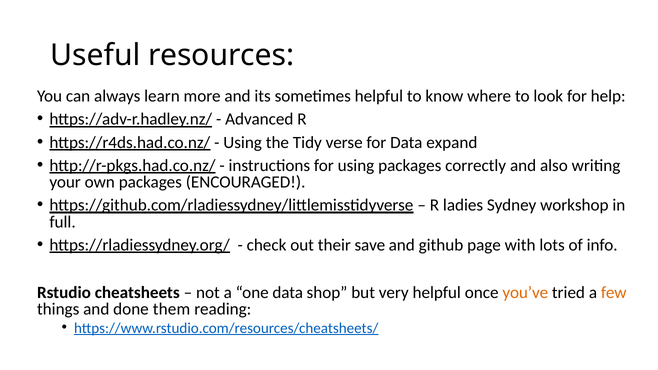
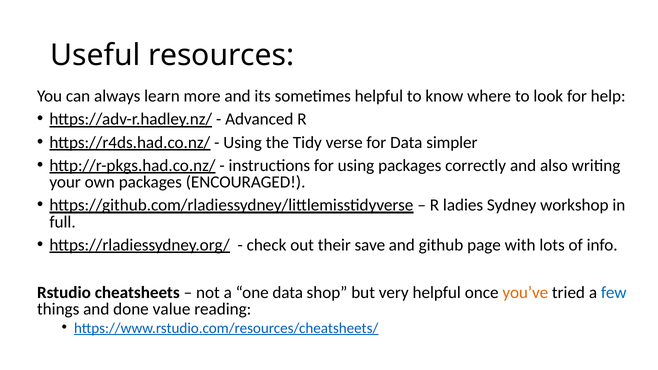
expand: expand -> simpler (452, 142)
few colour: orange -> blue (614, 293)
them: them -> value (172, 309)
